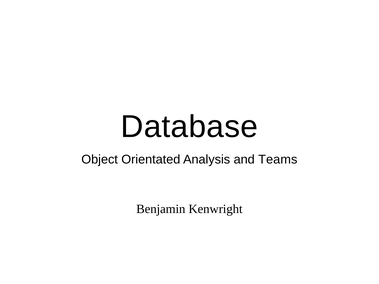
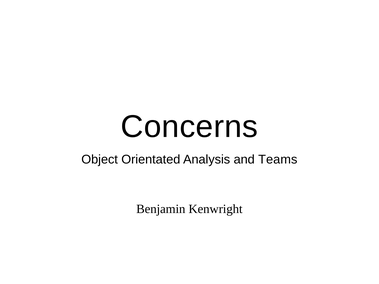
Database: Database -> Concerns (189, 127)
